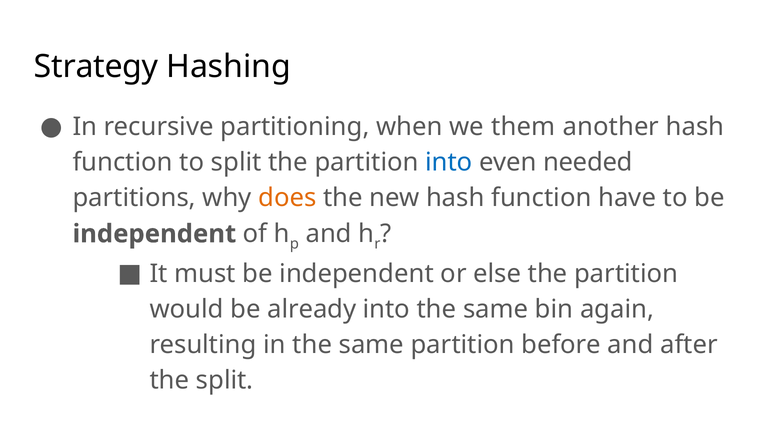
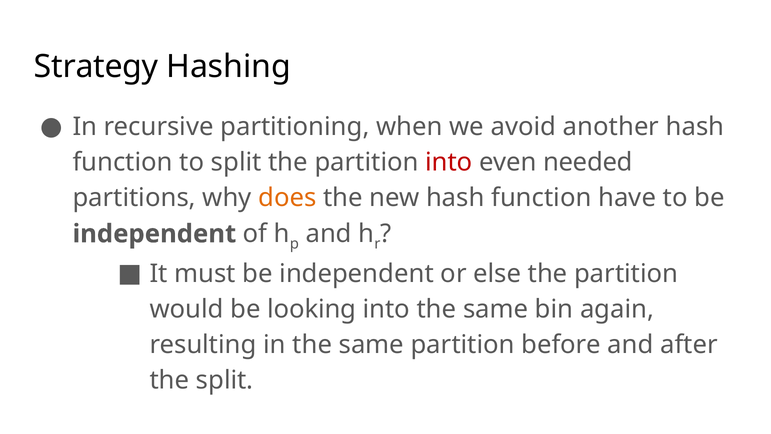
them: them -> avoid (523, 127)
into colour: blue -> red (449, 162)
already: already -> looking (312, 309)
